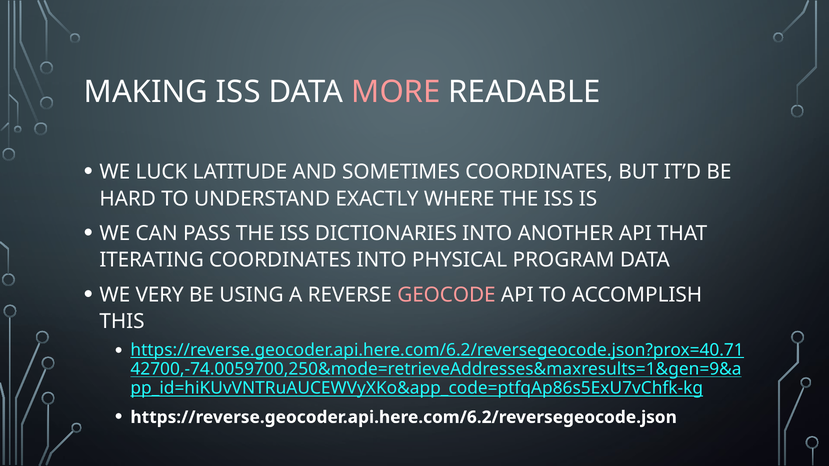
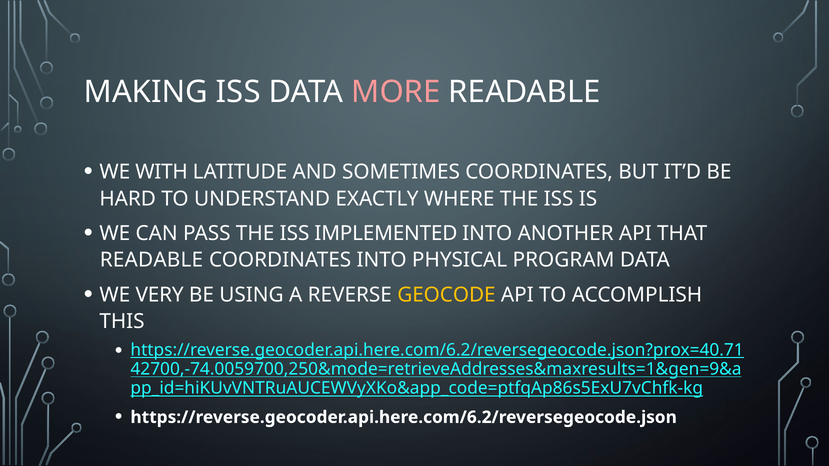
LUCK: LUCK -> WITH (162, 172)
DICTIONARIES: DICTIONARIES -> IMPLEMENTED (386, 233)
ITERATING: ITERATING -> READABLE (151, 260)
GEOCODE colour: pink -> yellow (446, 295)
